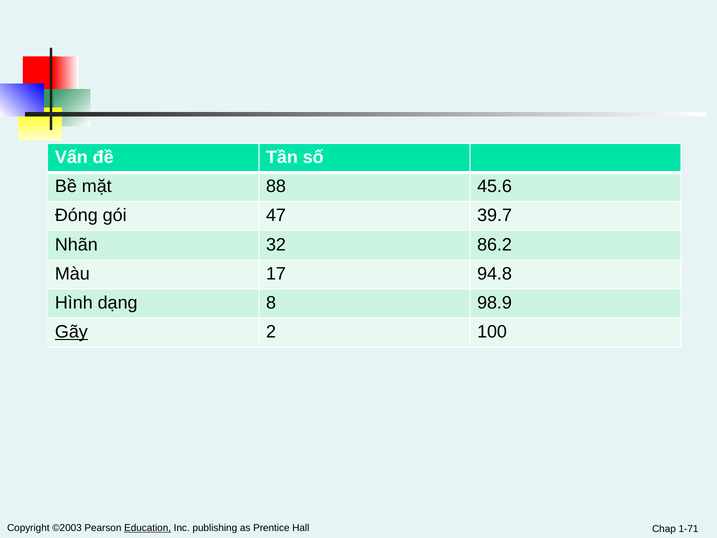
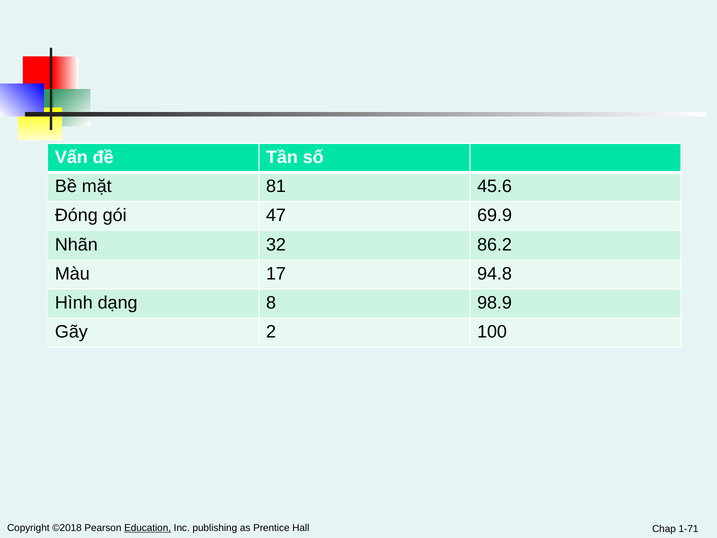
88: 88 -> 81 (276, 186)
39.7: 39.7 -> 69.9 (495, 215)
Gãy underline: present -> none (71, 332)
©2003: ©2003 -> ©2018 (67, 528)
